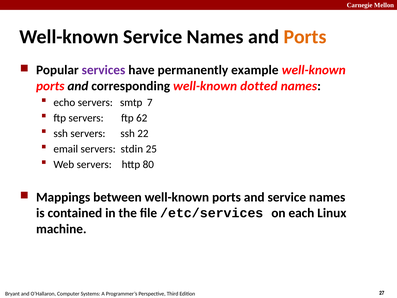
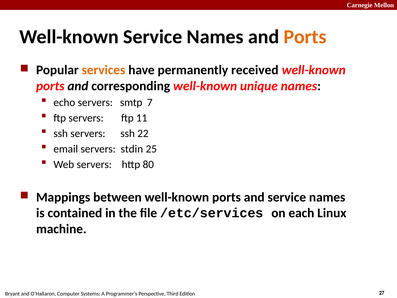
services colour: purple -> orange (103, 70)
example: example -> received (255, 70)
dotted: dotted -> unique (259, 86)
62: 62 -> 11 (142, 118)
